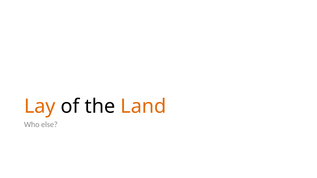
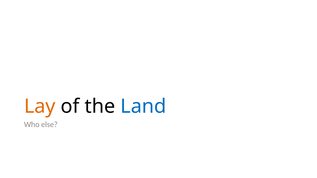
Land colour: orange -> blue (143, 107)
